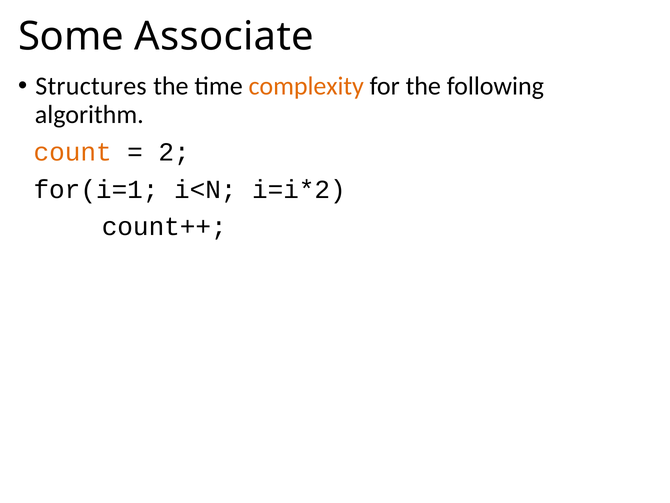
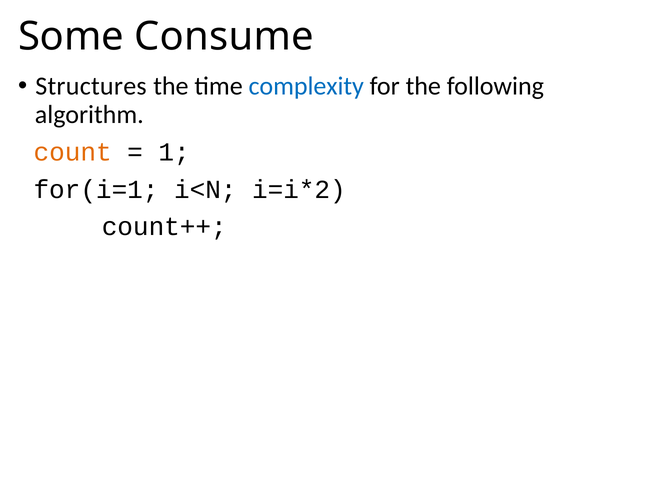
Associate: Associate -> Consume (224, 37)
complexity colour: orange -> blue (306, 86)
2: 2 -> 1 (174, 152)
